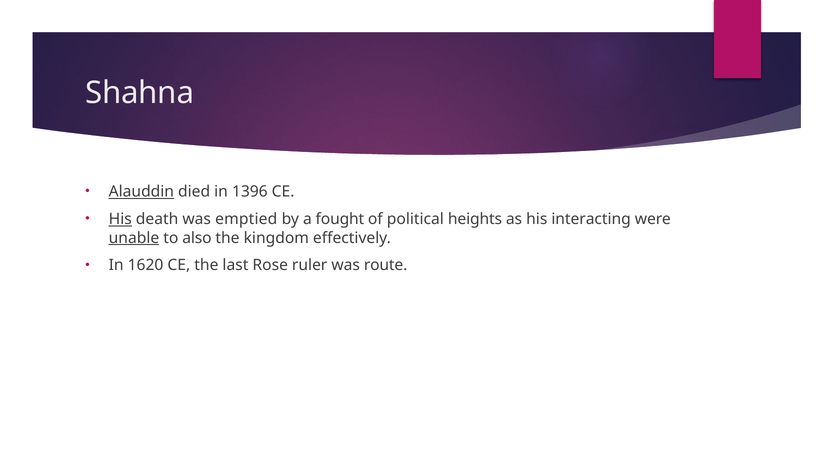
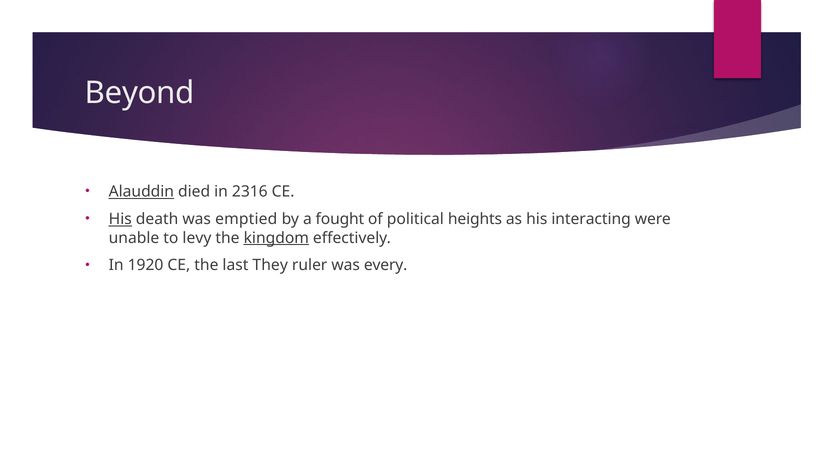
Shahna: Shahna -> Beyond (140, 93)
1396: 1396 -> 2316 (250, 192)
unable underline: present -> none (134, 238)
also: also -> levy (197, 238)
kingdom underline: none -> present (276, 238)
1620: 1620 -> 1920 (146, 265)
Rose: Rose -> They (270, 265)
route: route -> every (386, 265)
